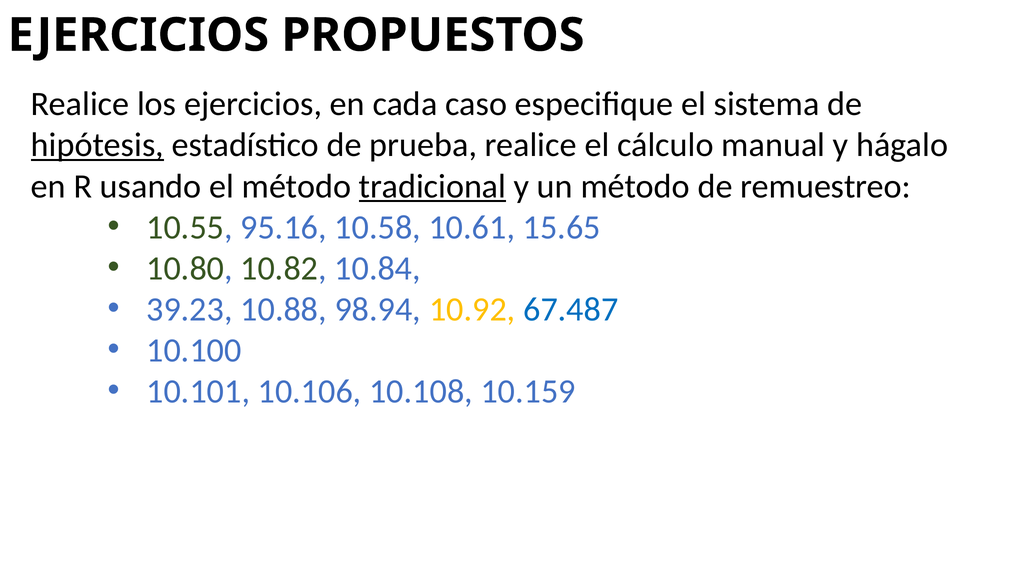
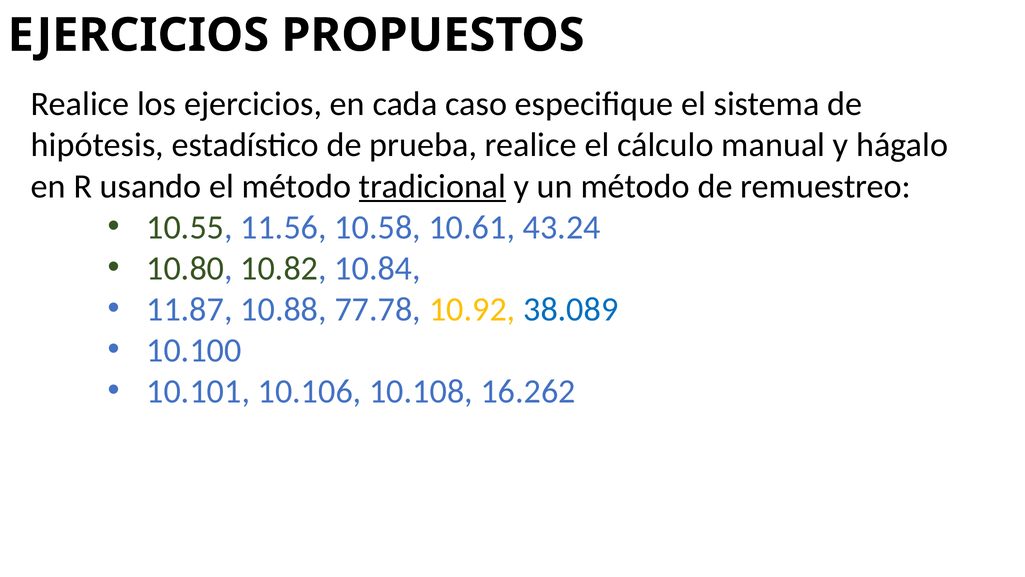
hipótesis underline: present -> none (97, 145)
95.16: 95.16 -> 11.56 (284, 227)
15.65: 15.65 -> 43.24 (562, 227)
39.23: 39.23 -> 11.87 (189, 309)
98.94: 98.94 -> 77.78 (378, 309)
67.487: 67.487 -> 38.089 (571, 309)
10.159: 10.159 -> 16.262 (528, 391)
